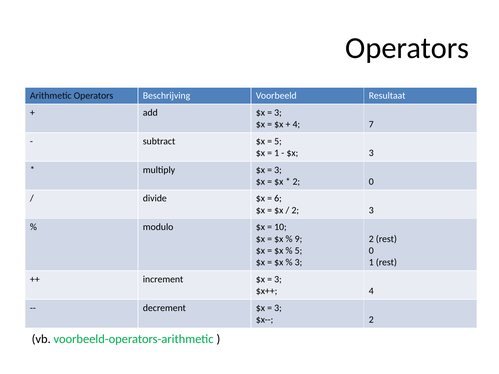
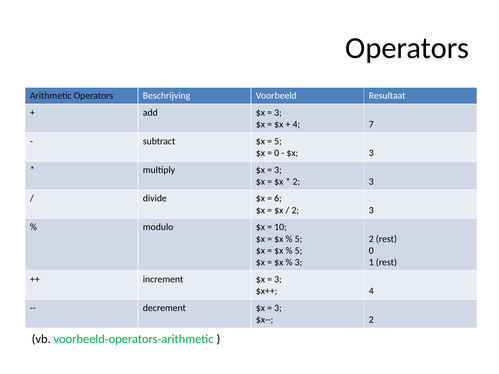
1: 1 -> 0 (277, 153)
0: 0 -> 3 (371, 182)
9: 9 -> 5 (298, 239)
